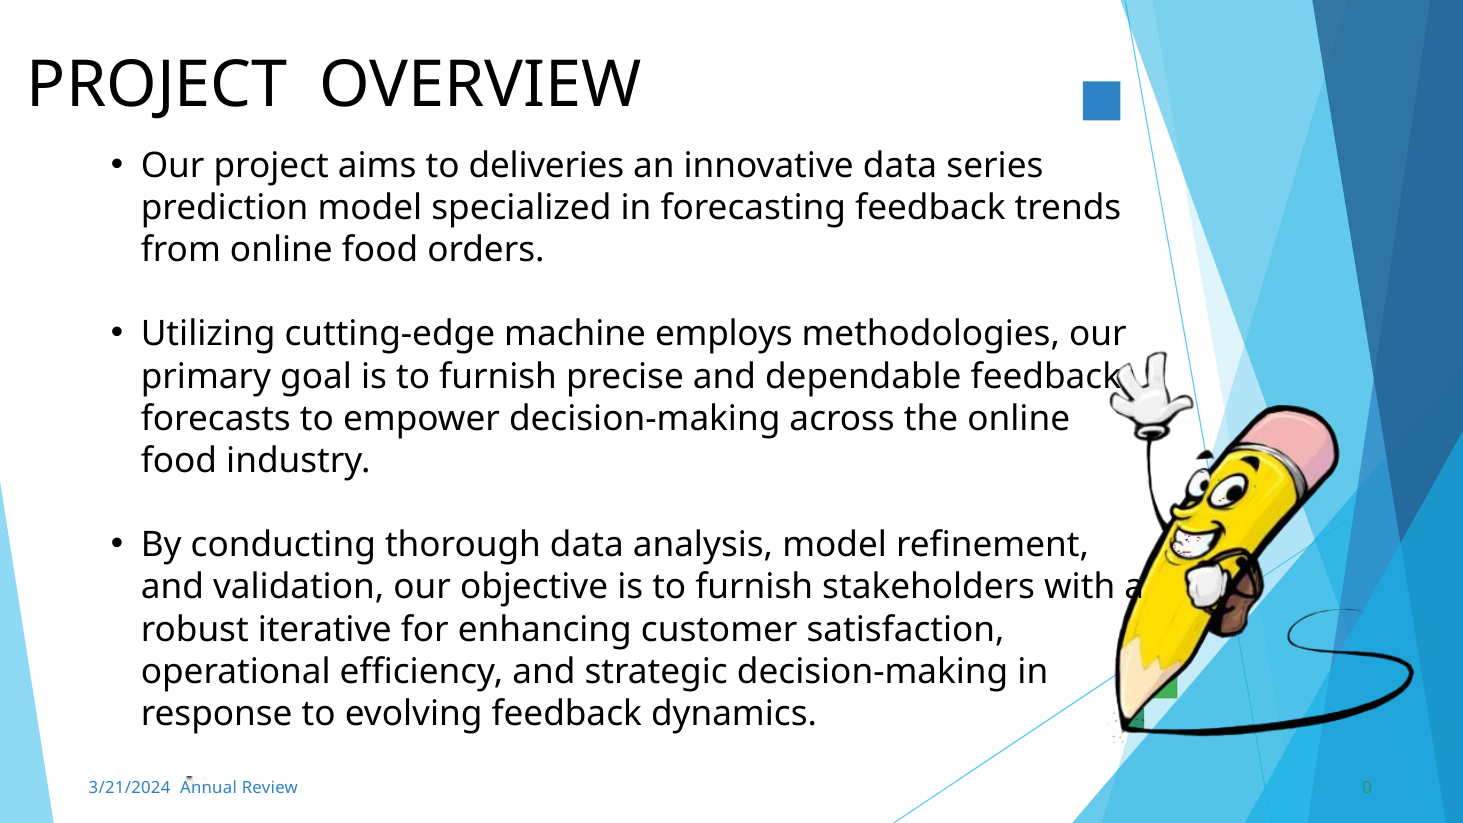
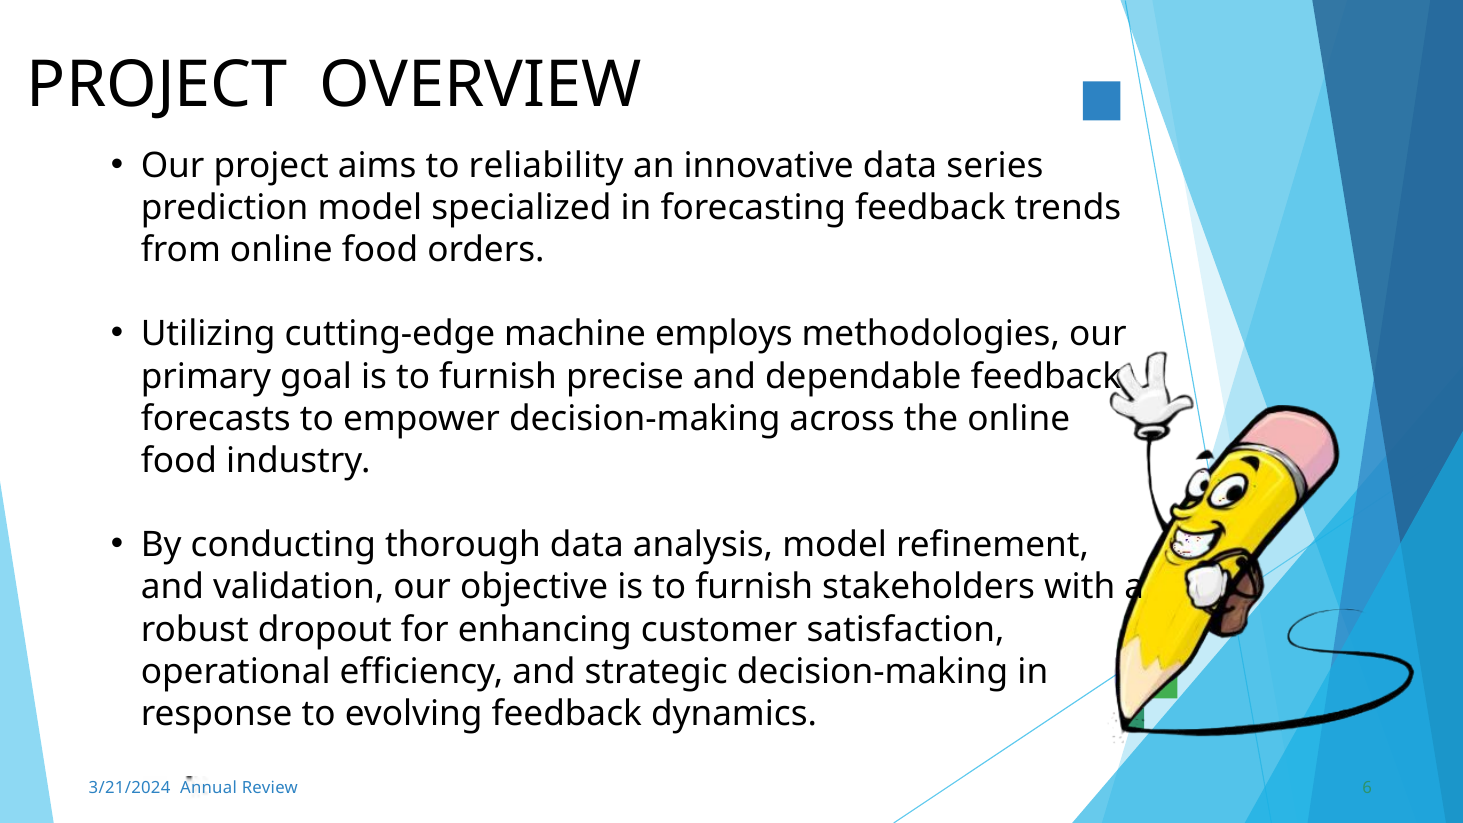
deliveries: deliveries -> reliability (546, 166)
iterative: iterative -> dropout (325, 629)
0: 0 -> 6 (1367, 788)
